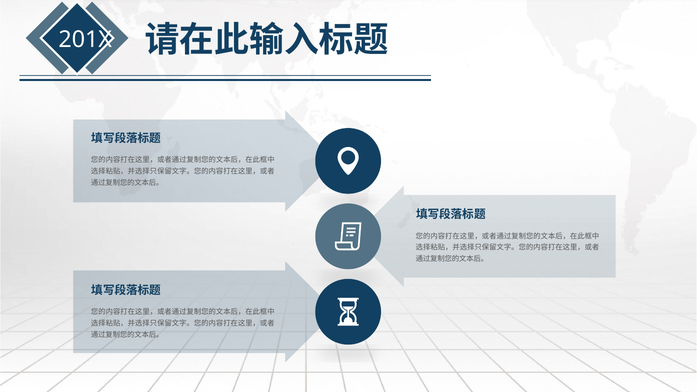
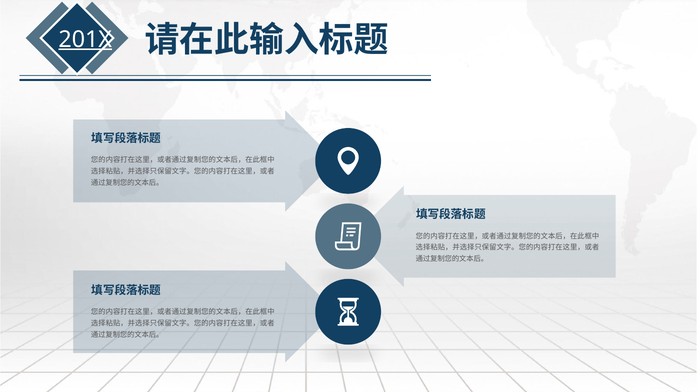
201X underline: none -> present (85, 39)
